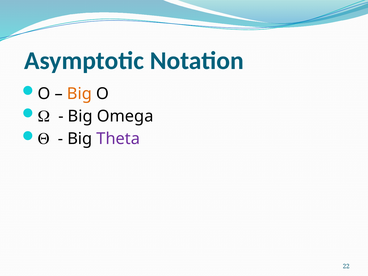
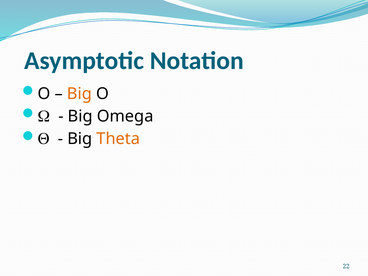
Theta colour: purple -> orange (118, 139)
